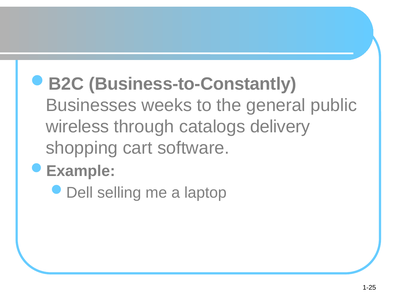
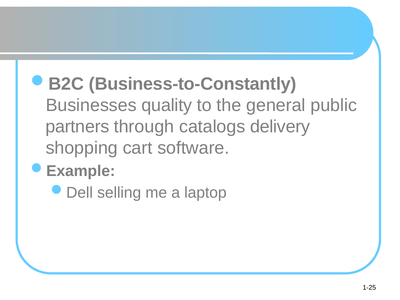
weeks: weeks -> quality (167, 105)
wireless: wireless -> partners (77, 127)
